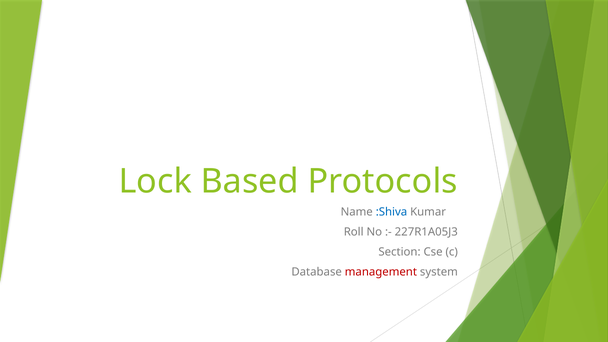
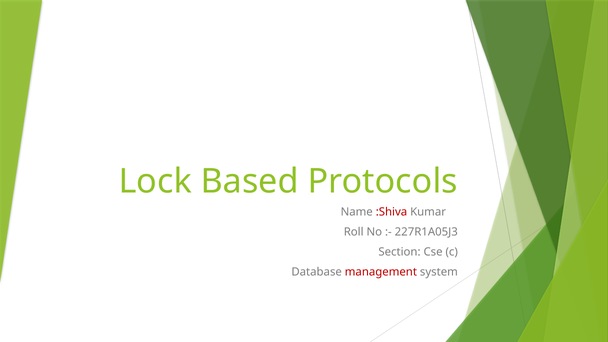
:Shiva colour: blue -> red (391, 212)
